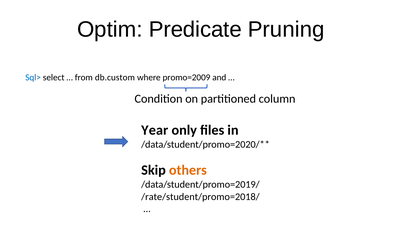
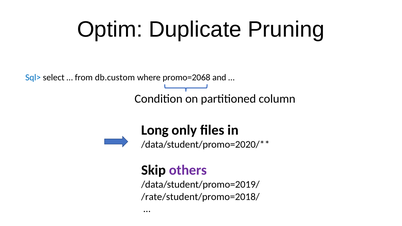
Predicate: Predicate -> Duplicate (195, 29)
promo=2009: promo=2009 -> promo=2068 (186, 78)
Year: Year -> Long (155, 130)
others colour: orange -> purple (188, 170)
